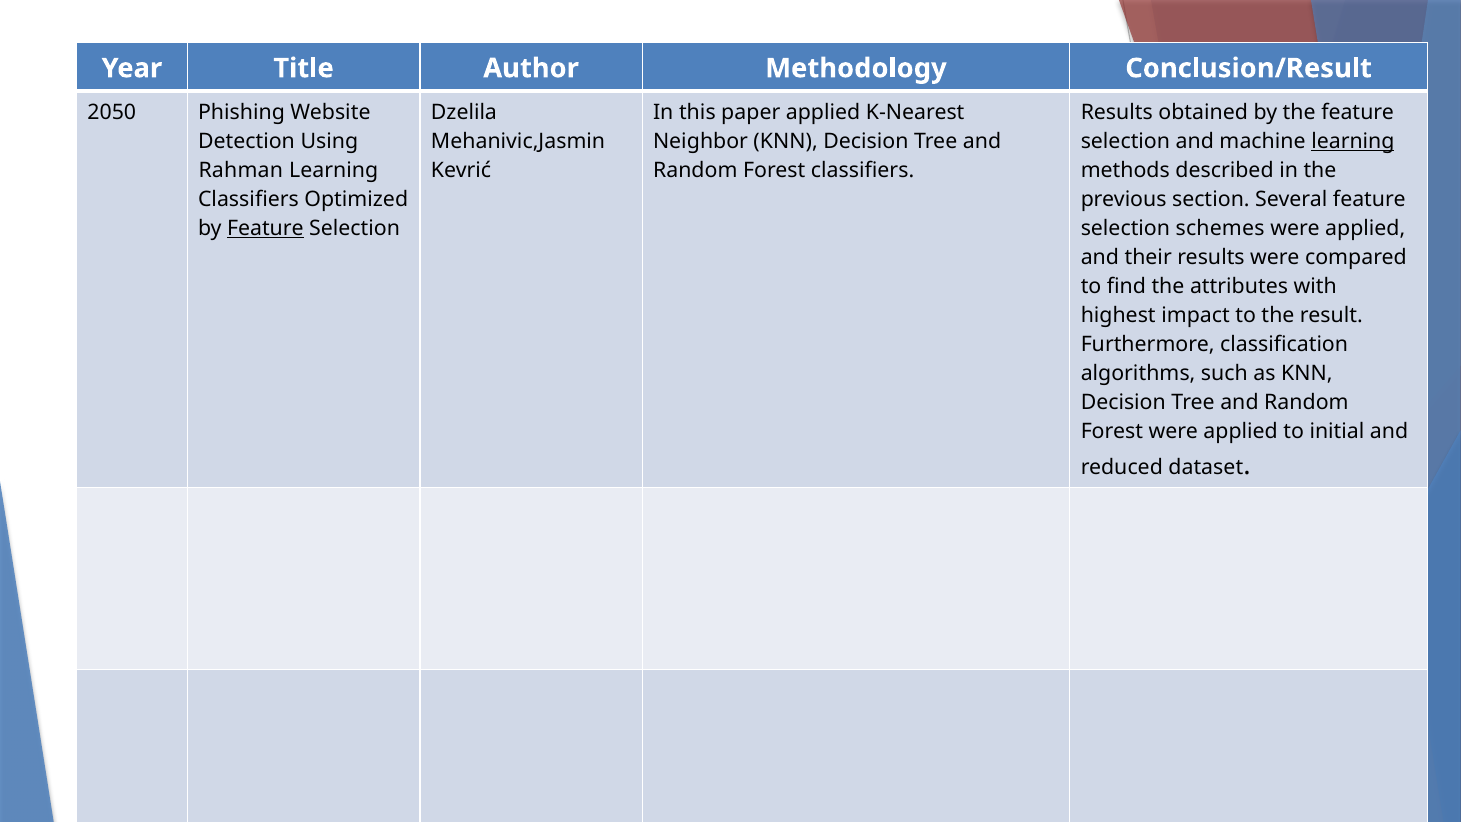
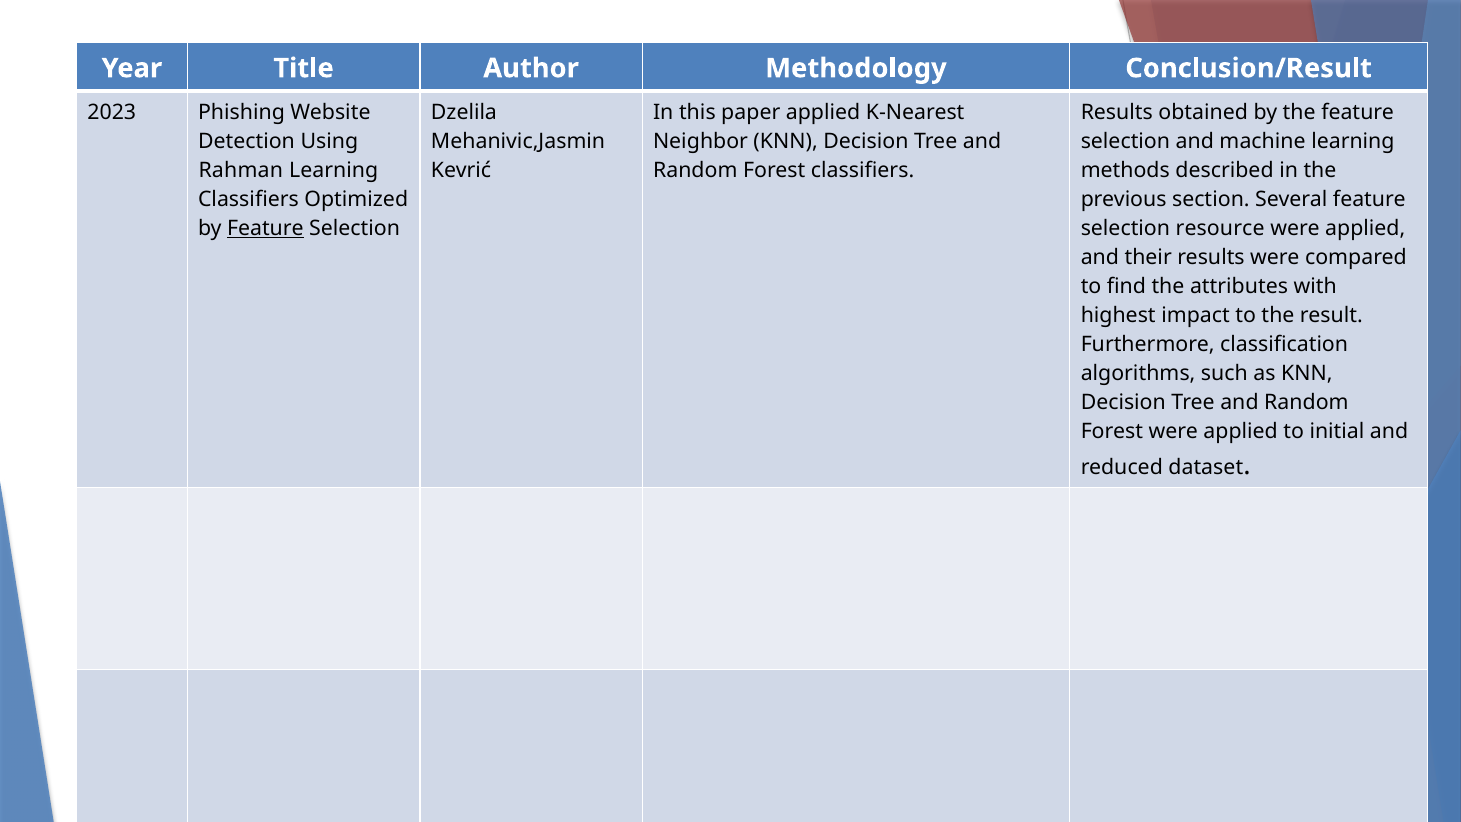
2050: 2050 -> 2023 (112, 112)
learning underline: present -> none (1353, 141)
schemes: schemes -> resource (1220, 228)
